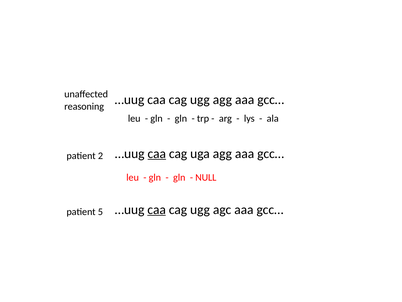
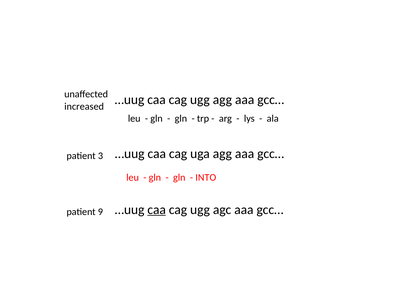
reasoning: reasoning -> increased (84, 106)
caa underline: present -> none (157, 153)
2: 2 -> 3 (101, 155)
NULL: NULL -> INTO (206, 177)
5: 5 -> 9 (100, 212)
